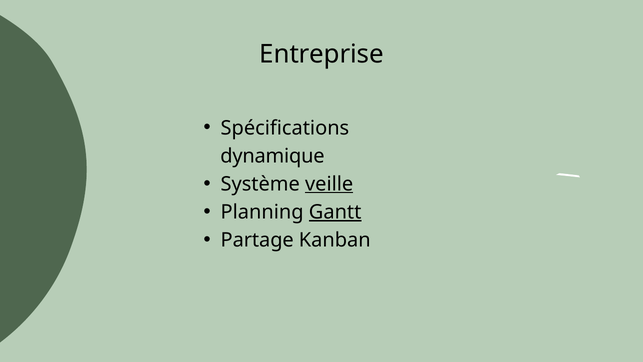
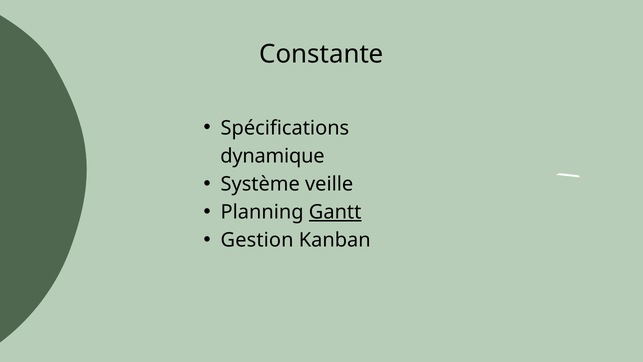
Entreprise: Entreprise -> Constante (321, 54)
veille underline: present -> none (329, 184)
Partage: Partage -> Gestion (257, 240)
